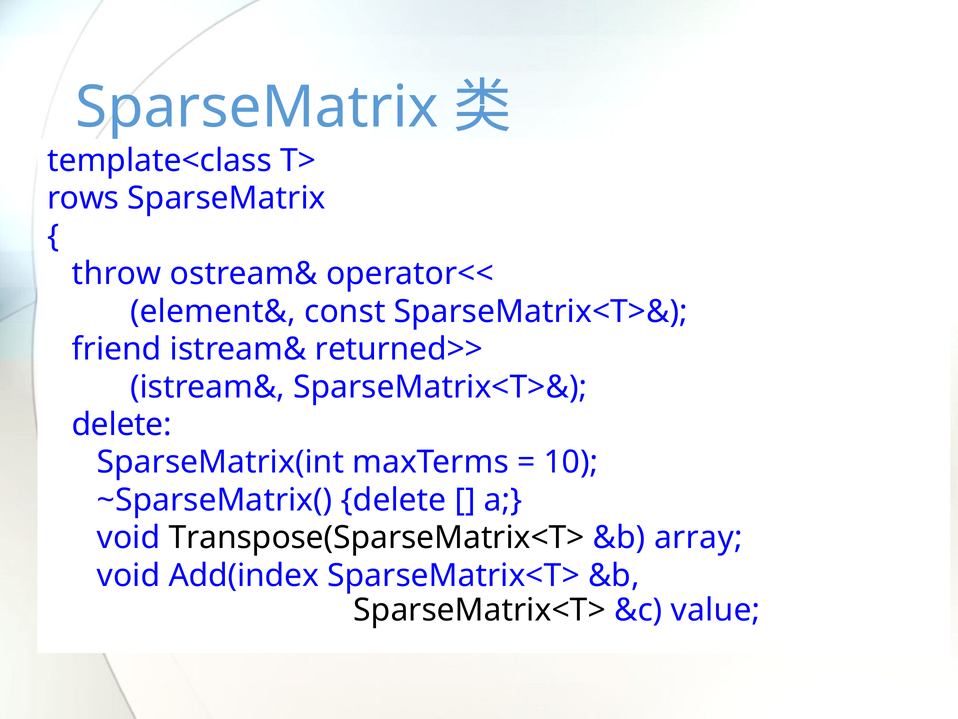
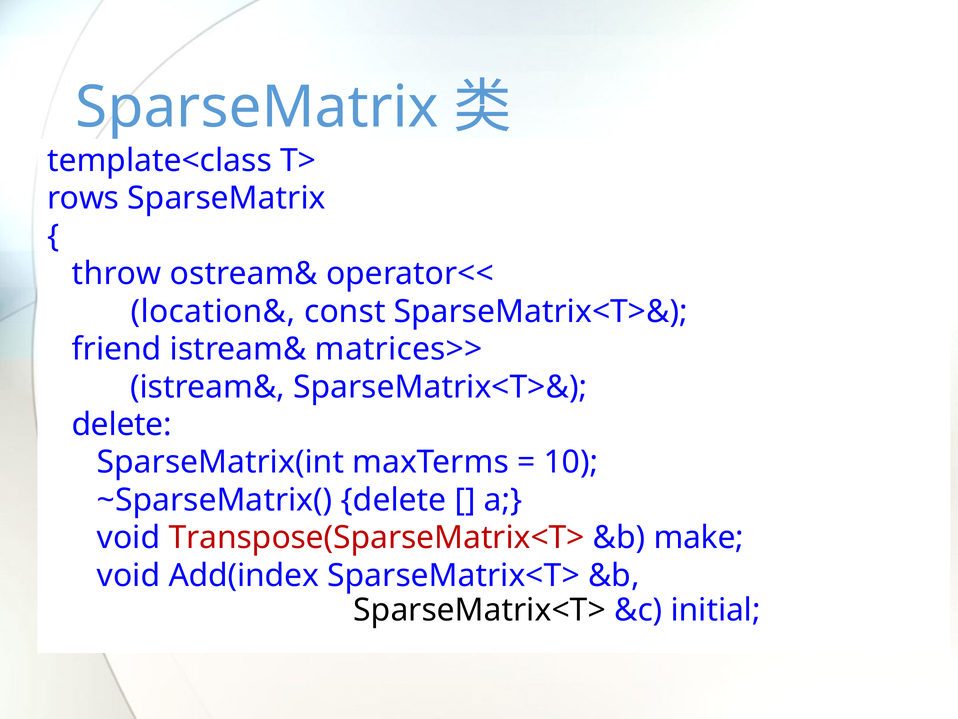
element&: element& -> location& (213, 311)
returned>>: returned>> -> matrices>> (399, 349)
Transpose(SparseMatrix<T> colour: black -> red (377, 537)
array: array -> make (699, 537)
value: value -> initial (716, 610)
